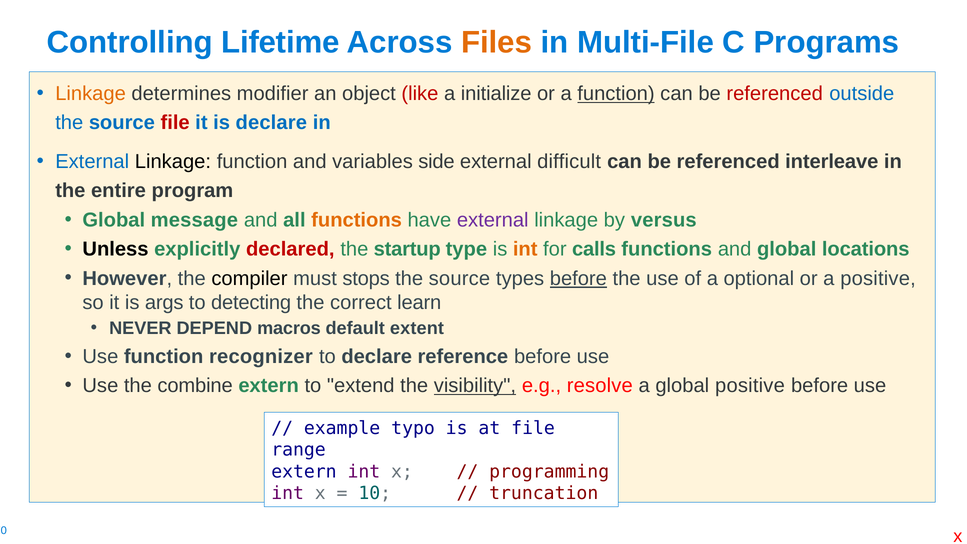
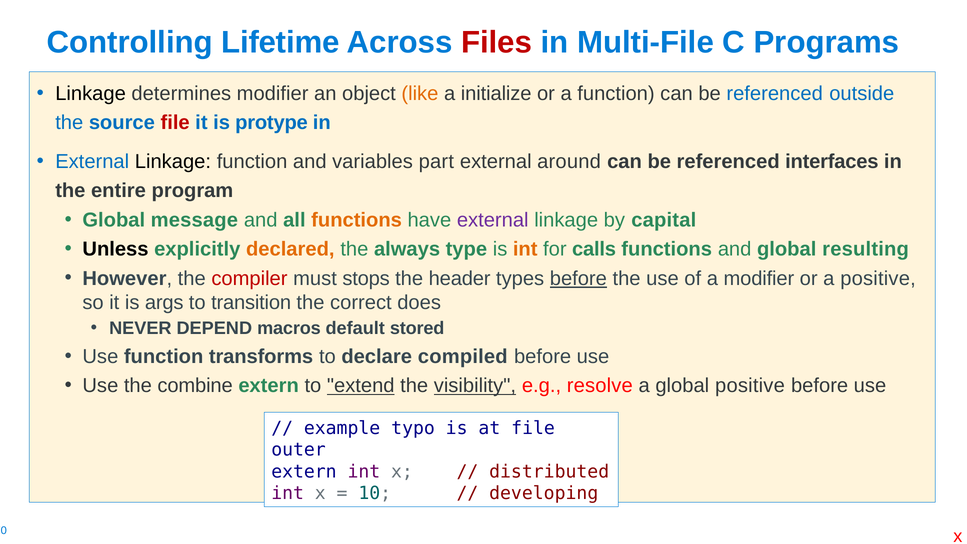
Files colour: orange -> red (497, 42)
Linkage colour: orange -> black (91, 94)
like colour: red -> orange (420, 94)
function underline: present -> none (616, 94)
referenced colour: red -> blue (775, 94)
is declare: declare -> protype (271, 123)
side: side -> part (436, 162)
difficult: difficult -> around (569, 162)
interleave: interleave -> interfaces (832, 162)
versus: versus -> capital (664, 220)
declared colour: red -> orange (290, 249)
startup: startup -> always (407, 249)
locations: locations -> resulting (866, 249)
compiler colour: black -> red (249, 278)
source: source -> header (460, 278)
a optional: optional -> modifier (759, 278)
detecting: detecting -> transition (251, 303)
learn: learn -> does (419, 303)
extent: extent -> stored (417, 328)
recognizer: recognizer -> transforms (261, 356)
reference: reference -> compiled (463, 356)
extend underline: none -> present (361, 386)
range: range -> outer (299, 450)
programming: programming -> distributed (549, 472)
truncation: truncation -> developing (544, 493)
